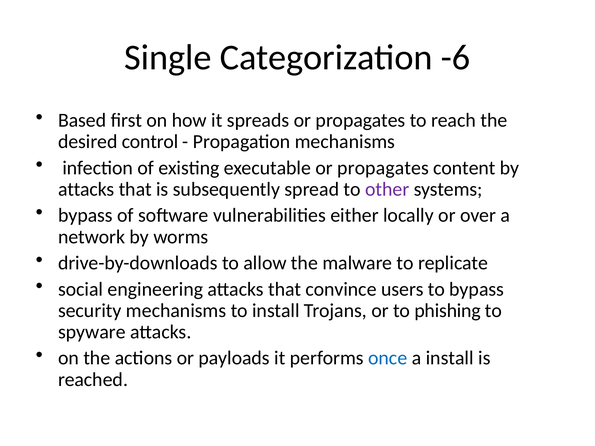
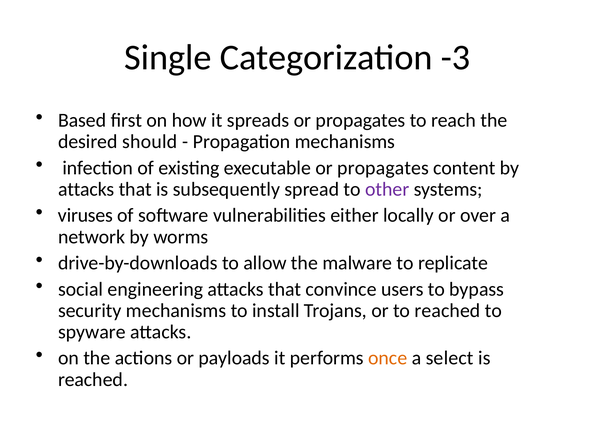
-6: -6 -> -3 (456, 58)
control: control -> should (150, 142)
bypass: bypass -> viruses (85, 216)
to phishing: phishing -> reached (447, 311)
once colour: blue -> orange (388, 358)
a install: install -> select (450, 358)
